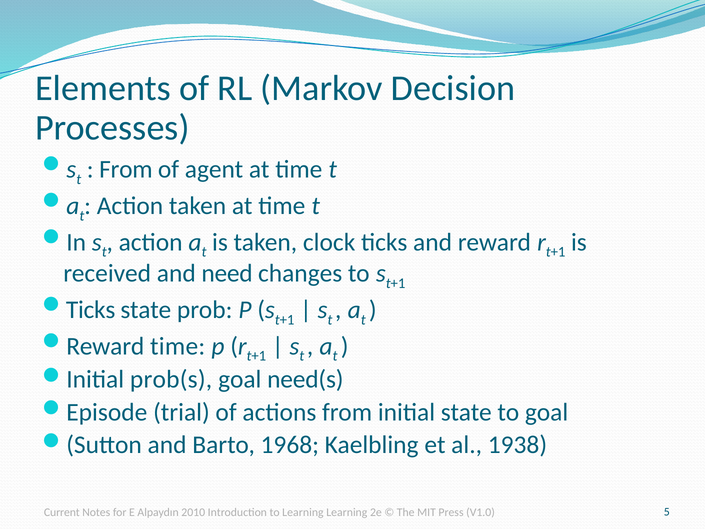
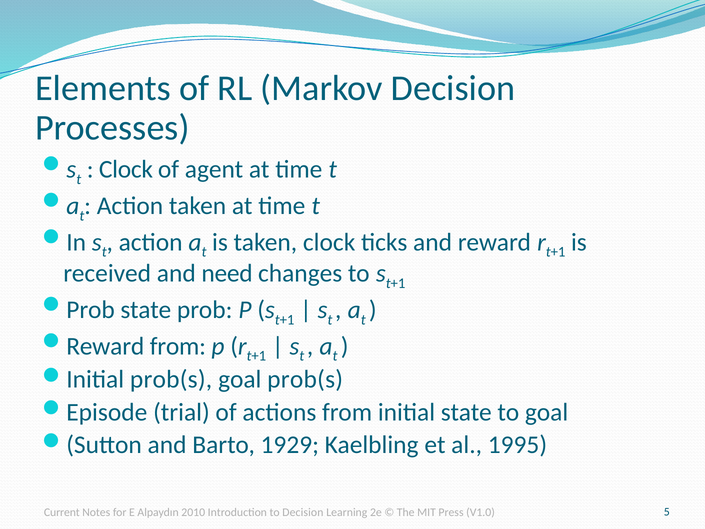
From: From -> Clock (126, 169)
Ticks: Ticks -> Prob (91, 310)
Reward time: time -> from (178, 346)
goal need(s: need(s -> prob(s (305, 379)
1968: 1968 -> 1929 (290, 444)
1938: 1938 -> 1995 (517, 444)
to Learning: Learning -> Decision (303, 512)
